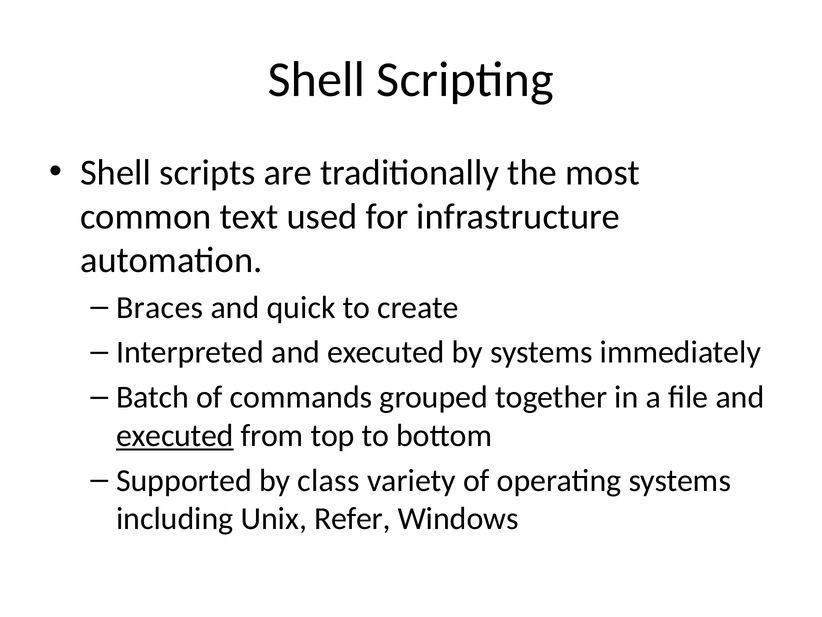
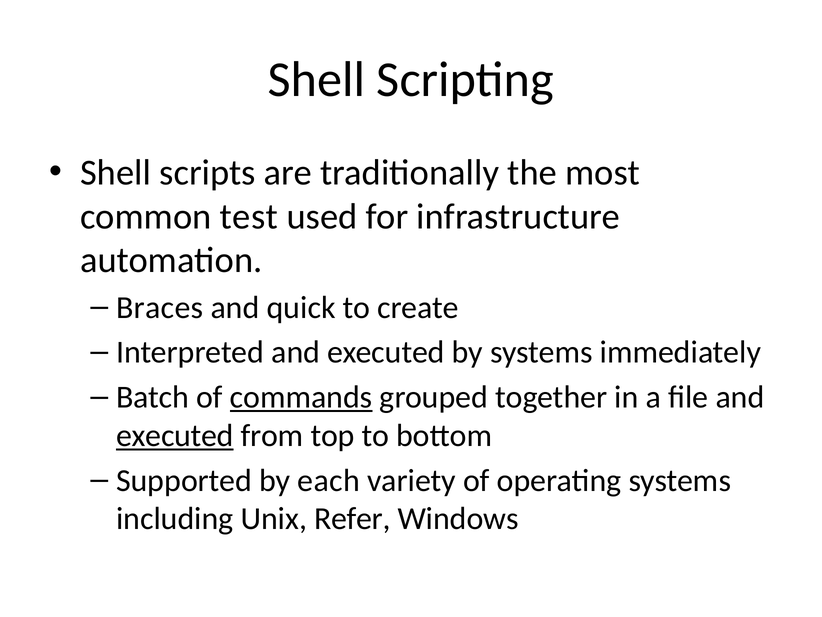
text: text -> test (249, 216)
commands underline: none -> present (301, 397)
class: class -> each (329, 480)
